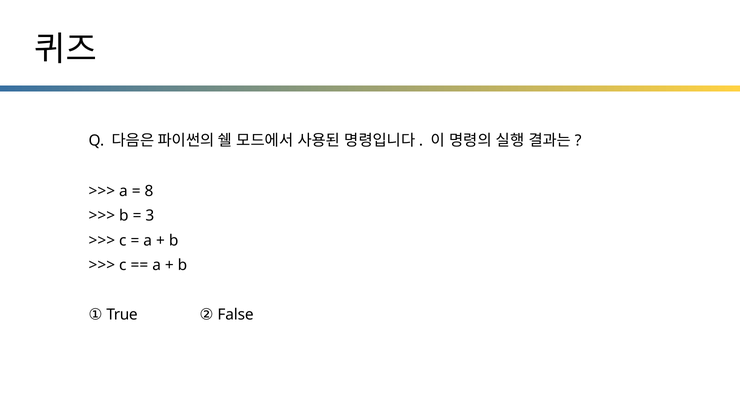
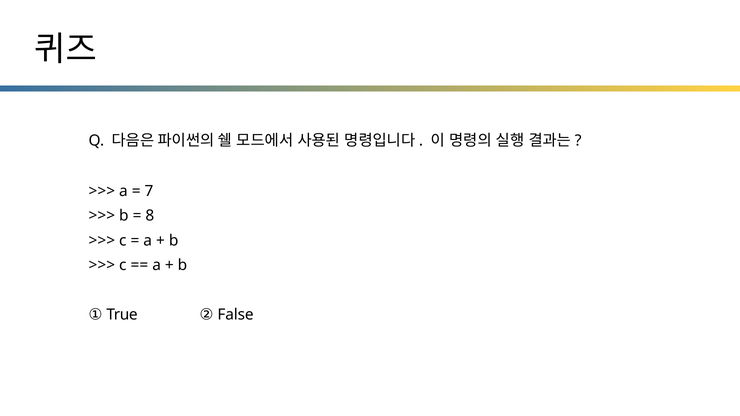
8: 8 -> 7 (149, 191)
3: 3 -> 8 (150, 216)
